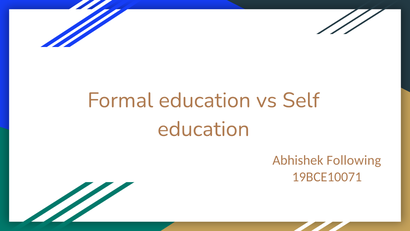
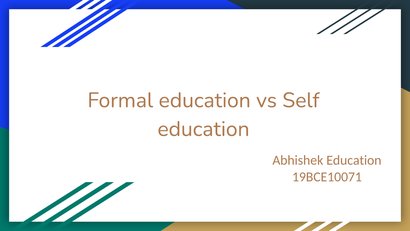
Abhishek Following: Following -> Education (354, 160)
